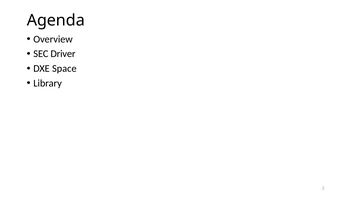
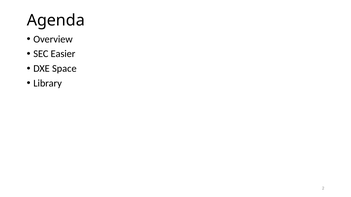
Driver: Driver -> Easier (63, 54)
